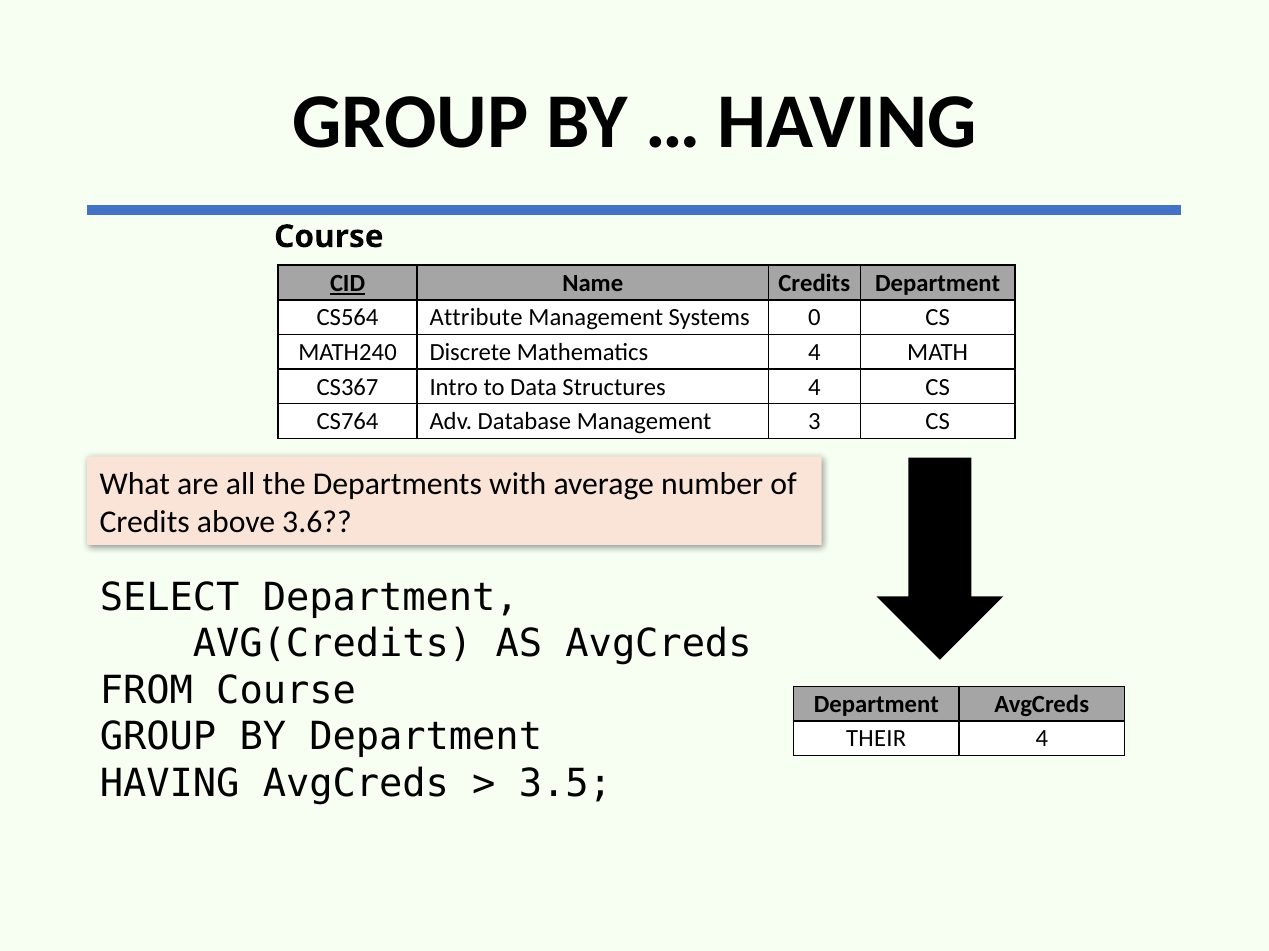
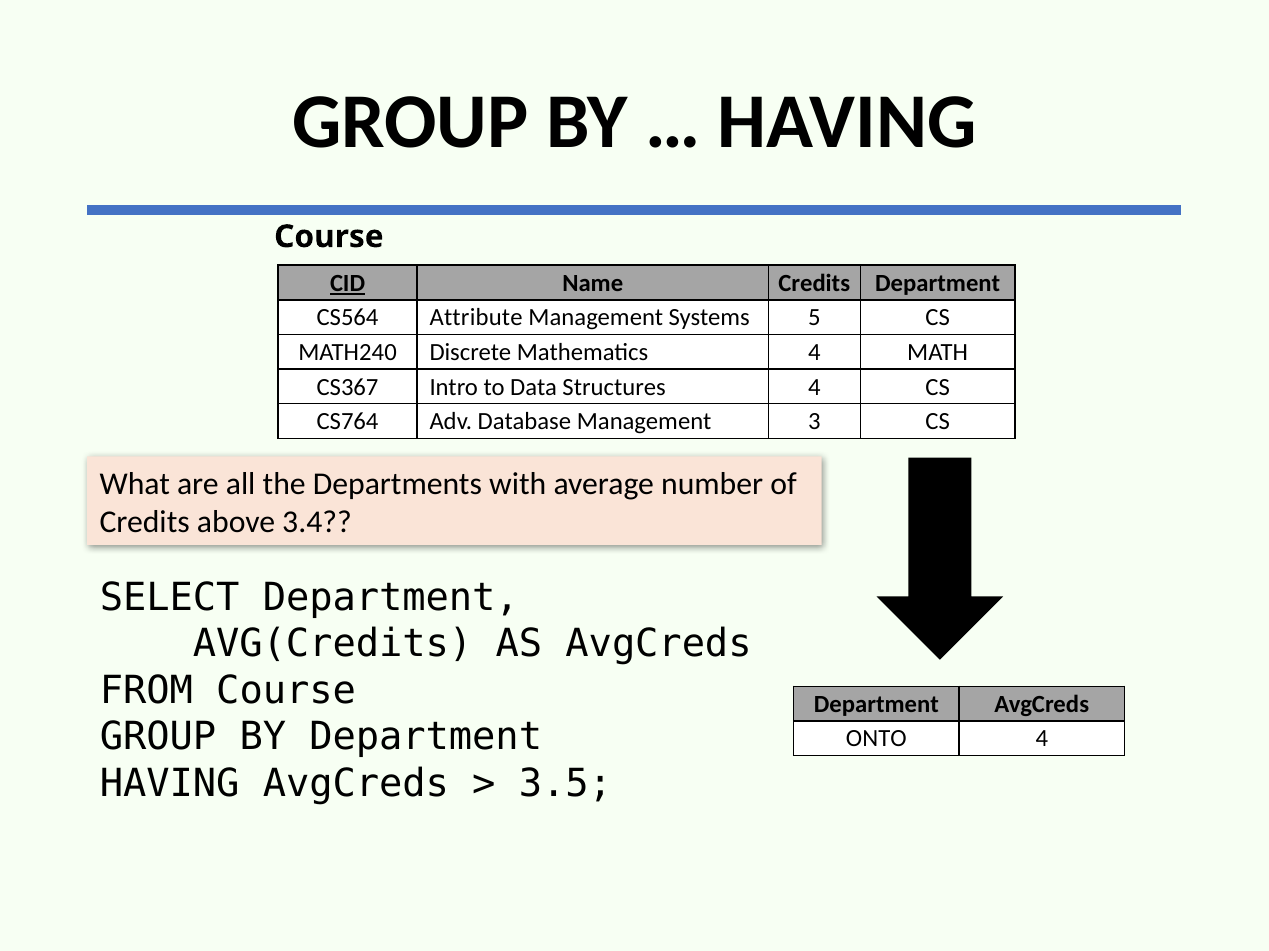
0: 0 -> 5 (814, 318)
3.6: 3.6 -> 3.4 (317, 522)
THEIR: THEIR -> ONTO (876, 739)
